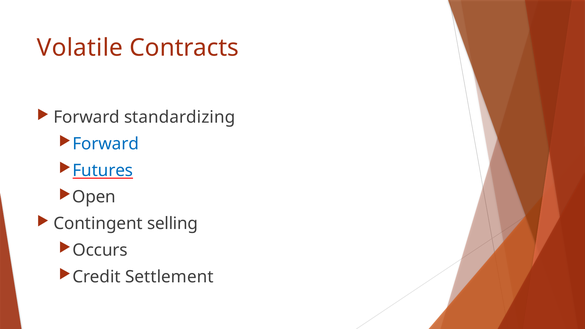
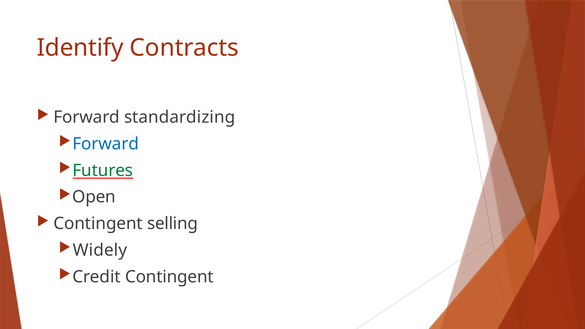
Volatile: Volatile -> Identify (80, 48)
Futures colour: blue -> green (103, 170)
Occurs: Occurs -> Widely (100, 250)
Credit Settlement: Settlement -> Contingent (169, 277)
